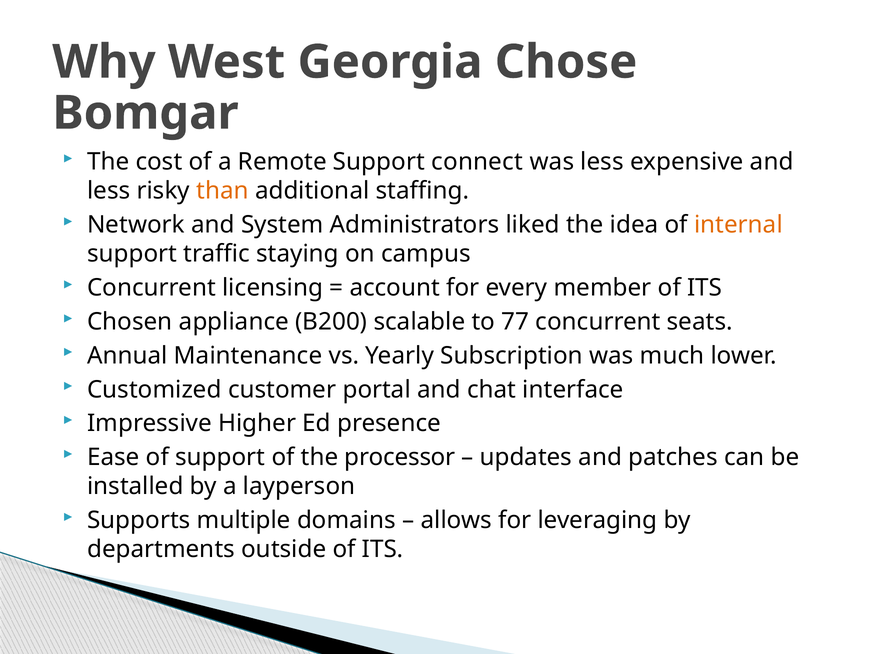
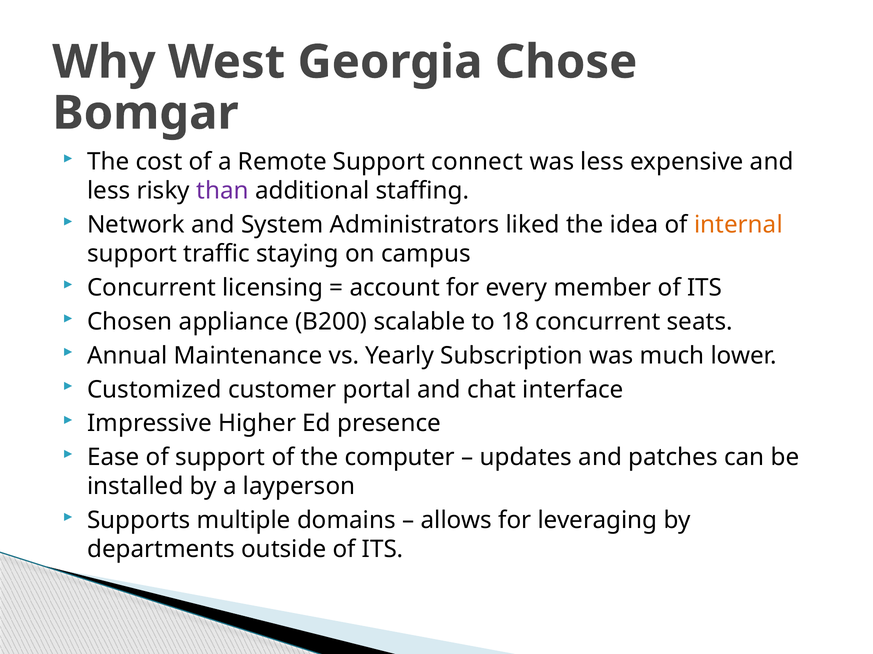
than colour: orange -> purple (222, 191)
77: 77 -> 18 (515, 322)
processor: processor -> computer (400, 458)
